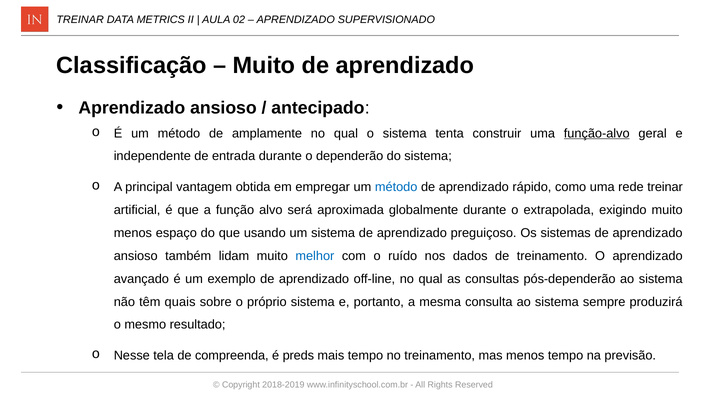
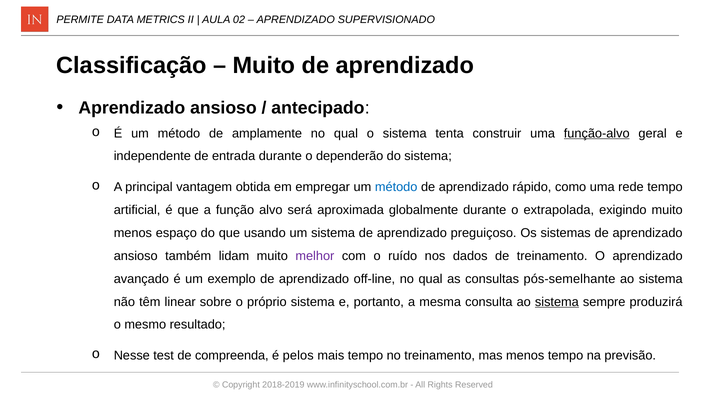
TREINAR: TREINAR -> PERMITE (80, 20)
rede treinar: treinar -> tempo (665, 187)
melhor colour: blue -> purple (315, 256)
pós-dependerão: pós-dependerão -> pós-semelhante (569, 279)
quais: quais -> linear (180, 302)
sistema underline: none -> present (557, 302)
tela: tela -> test (164, 356)
preds: preds -> pelos (298, 356)
